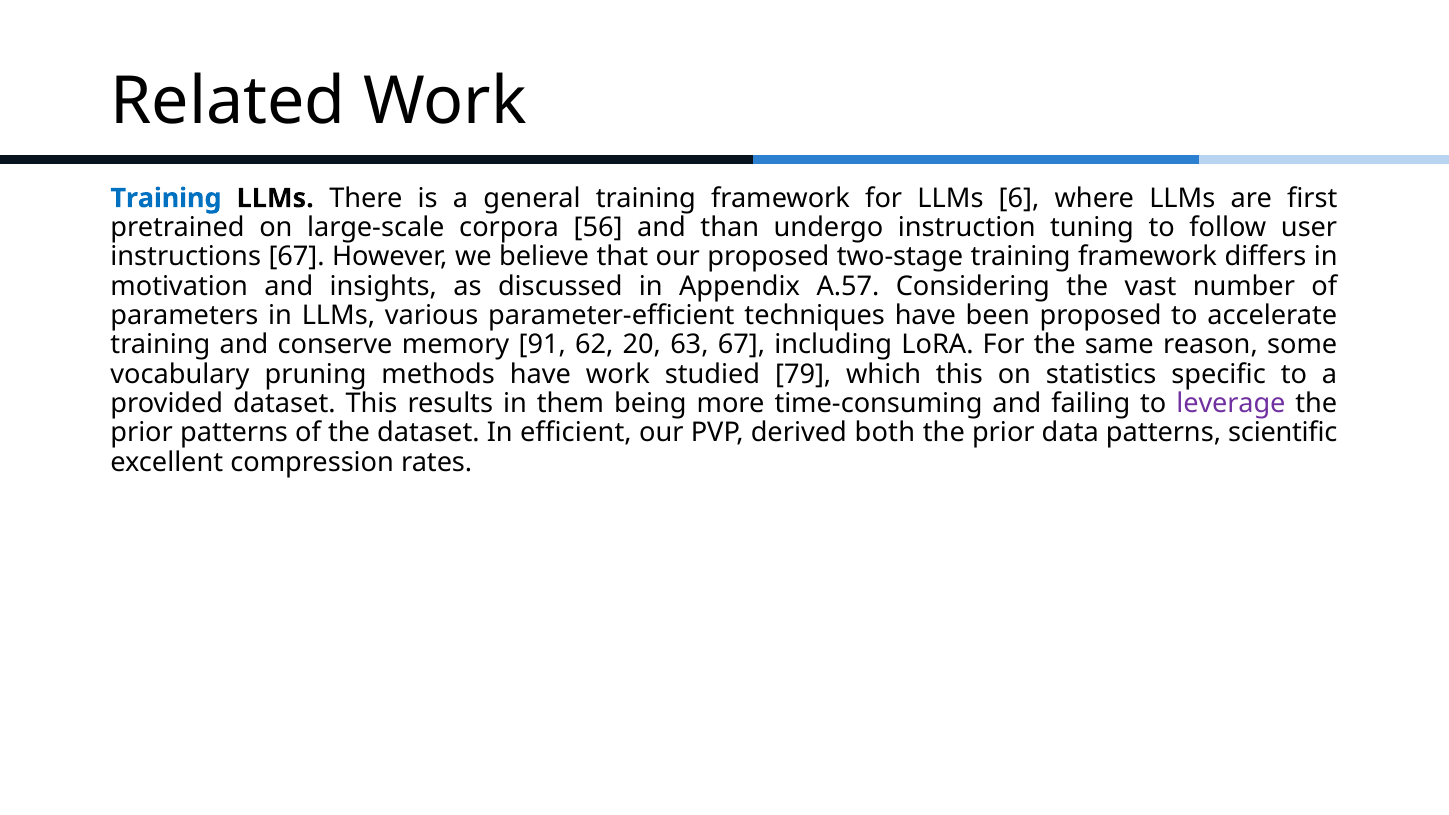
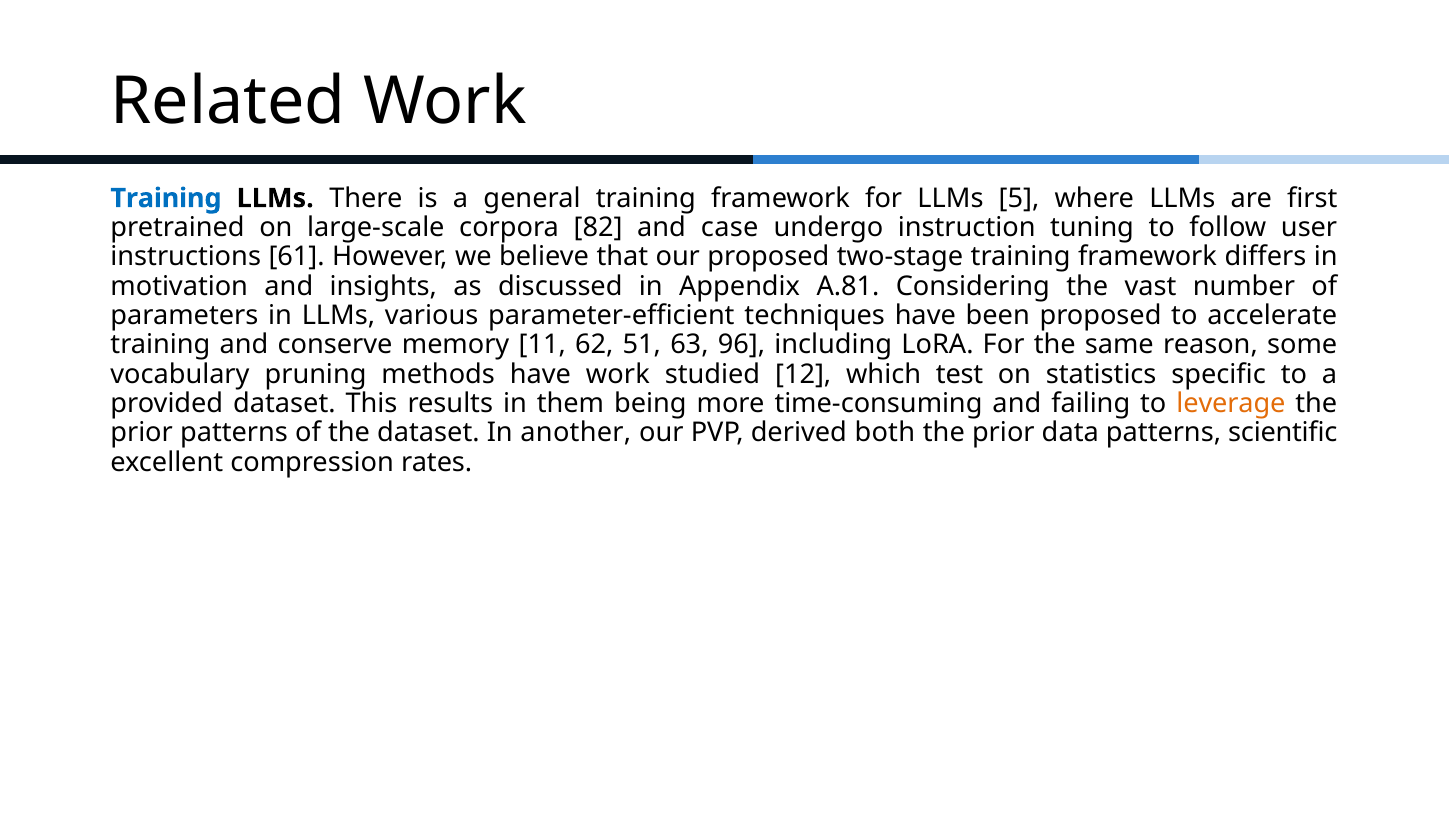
6: 6 -> 5 (1019, 198)
56: 56 -> 82 (598, 228)
than: than -> case (730, 228)
instructions 67: 67 -> 61 (297, 257)
A.57: A.57 -> A.81 (848, 286)
91: 91 -> 11 (542, 345)
20: 20 -> 51 (642, 345)
63 67: 67 -> 96 (741, 345)
79: 79 -> 12 (803, 374)
which this: this -> test (960, 374)
leverage colour: purple -> orange (1231, 404)
efficient: efficient -> another (576, 433)
